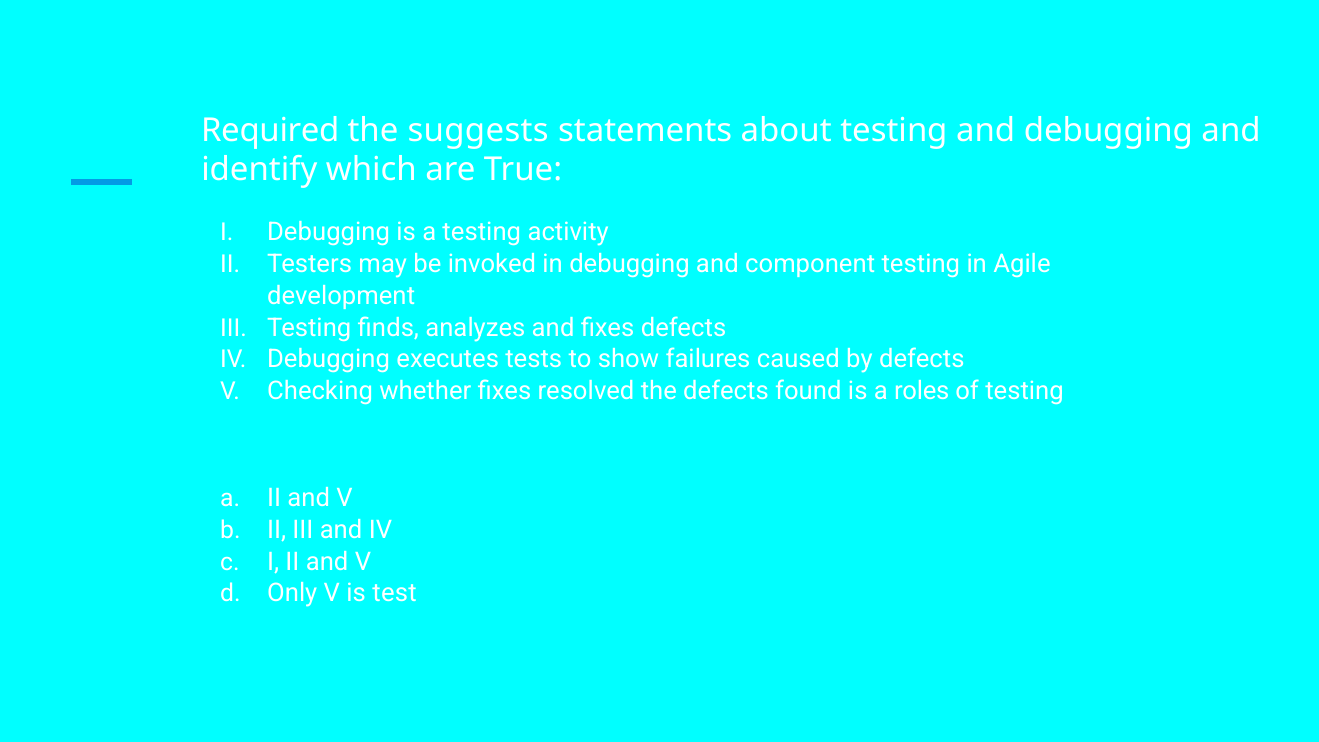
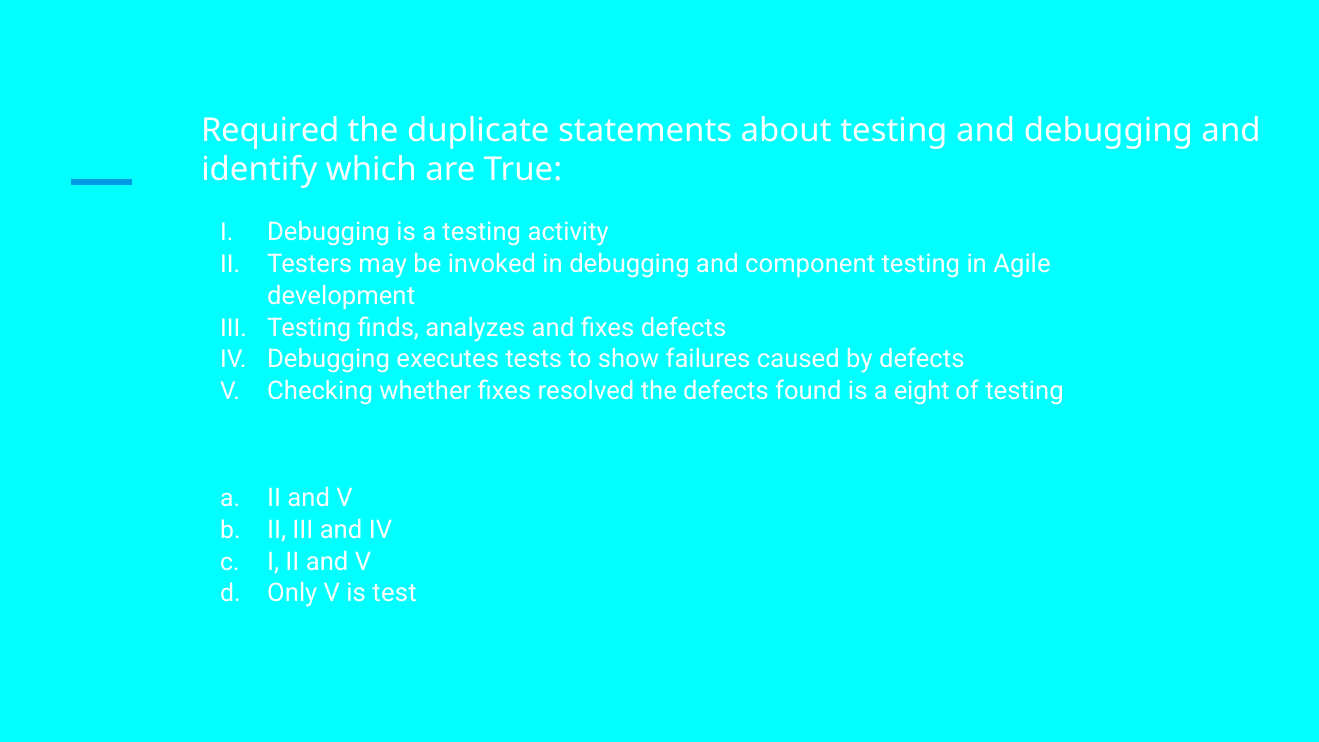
suggests: suggests -> duplicate (478, 130)
roles: roles -> eight (922, 391)
